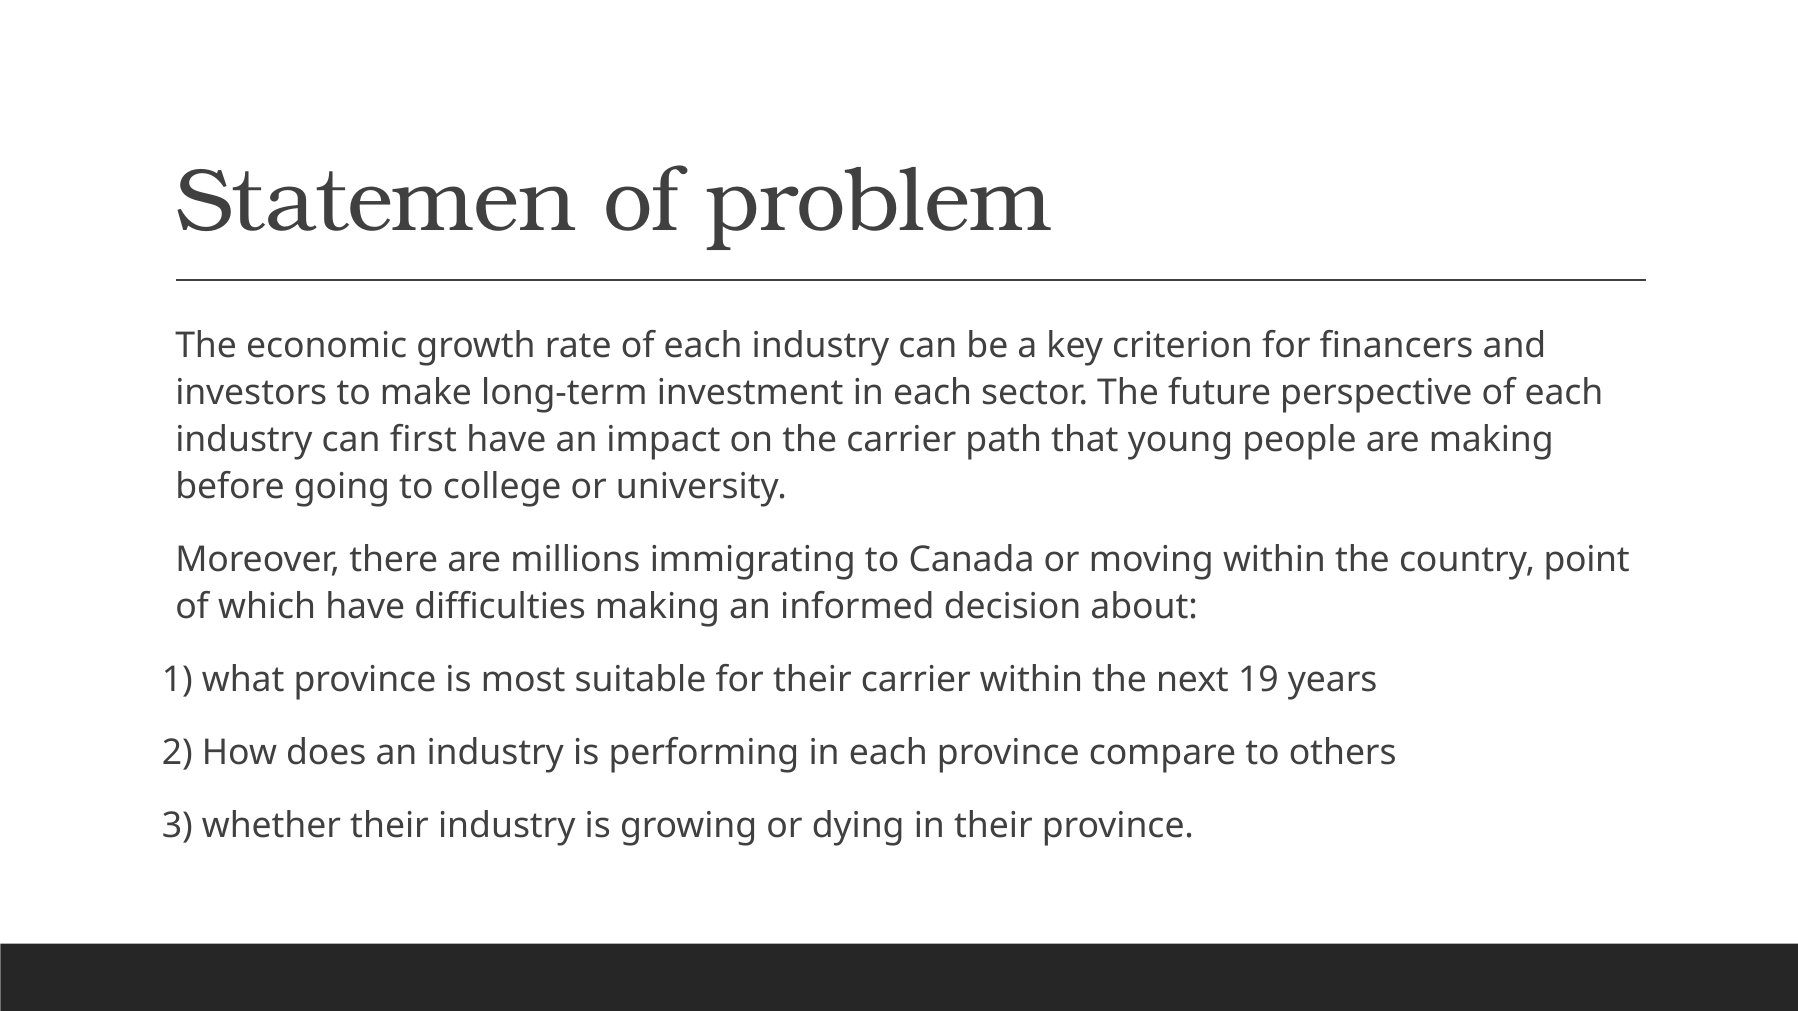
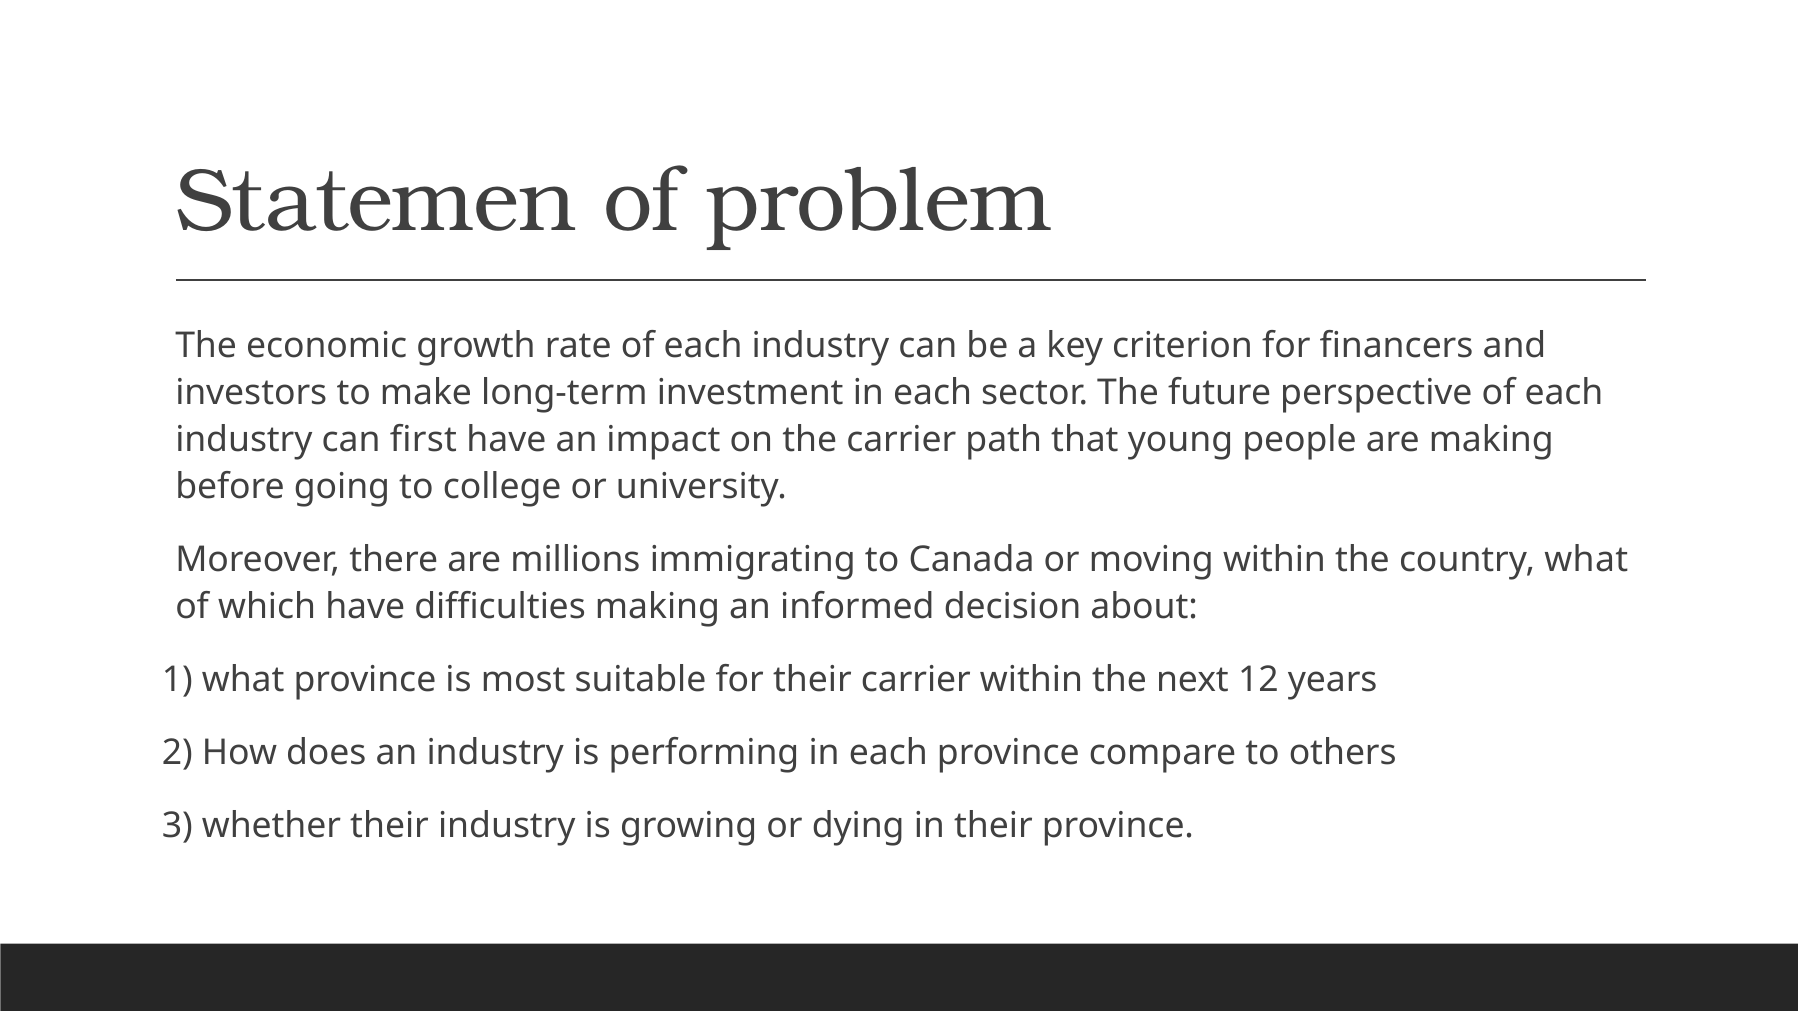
country point: point -> what (1586, 560)
19: 19 -> 12 (1259, 680)
